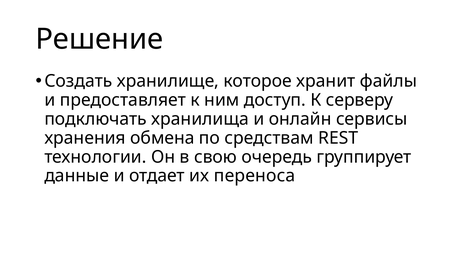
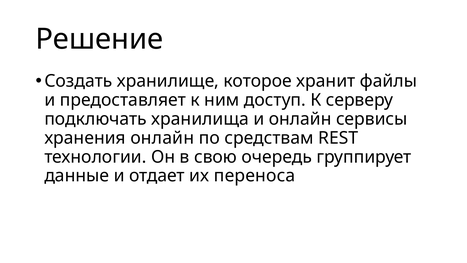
хранения обмена: обмена -> онлайн (162, 138)
